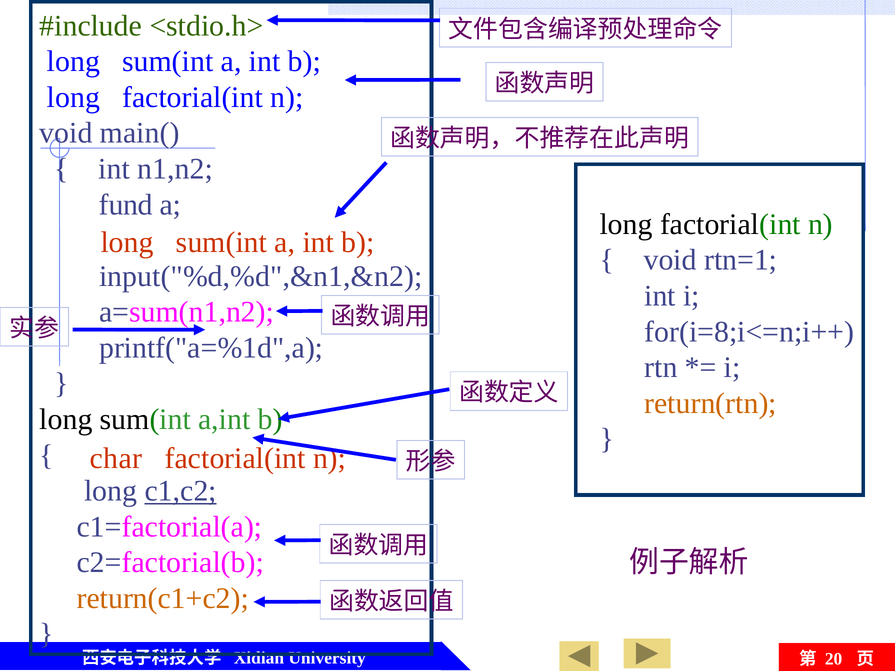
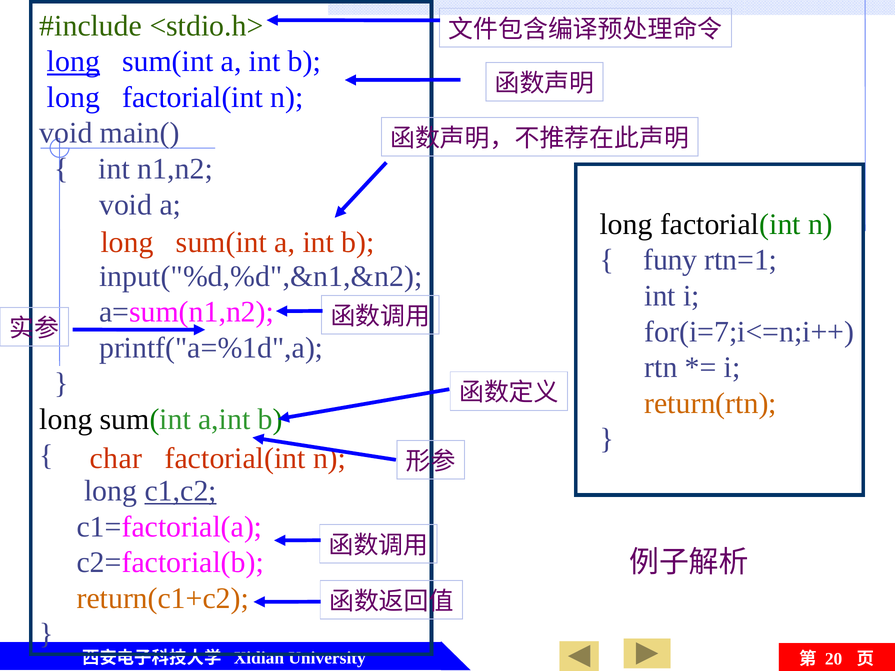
long underline: none -> present (73, 62)
fund: fund -> void (126, 205)
void: void -> funy (670, 260)
for(i=8;i<=n;i++: for(i=8;i<=n;i++ -> for(i=7;i<=n;i++ (749, 332)
